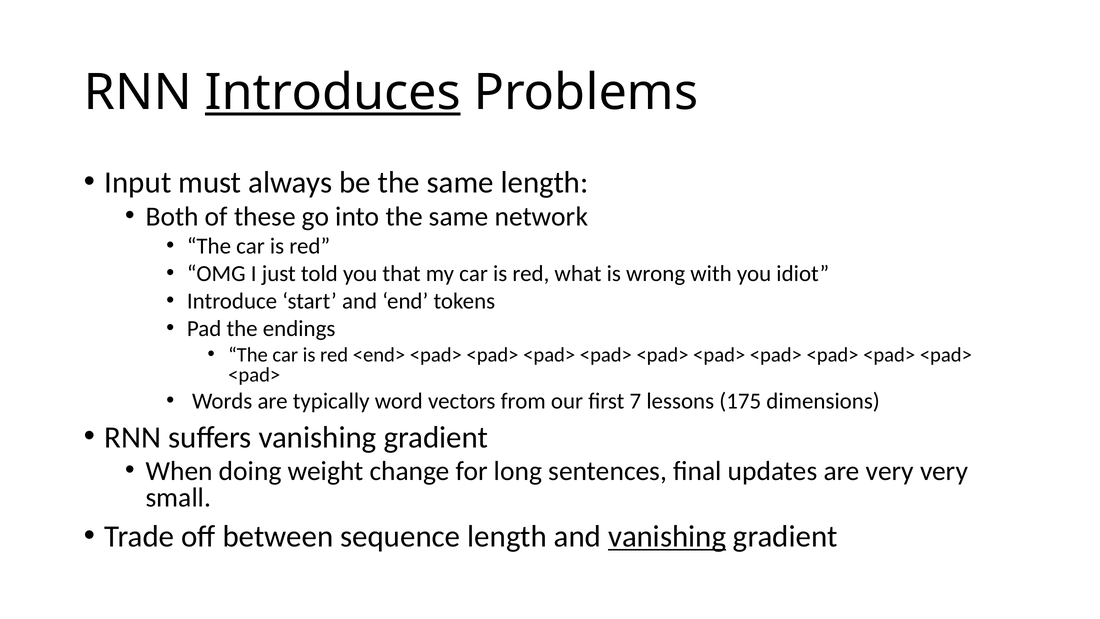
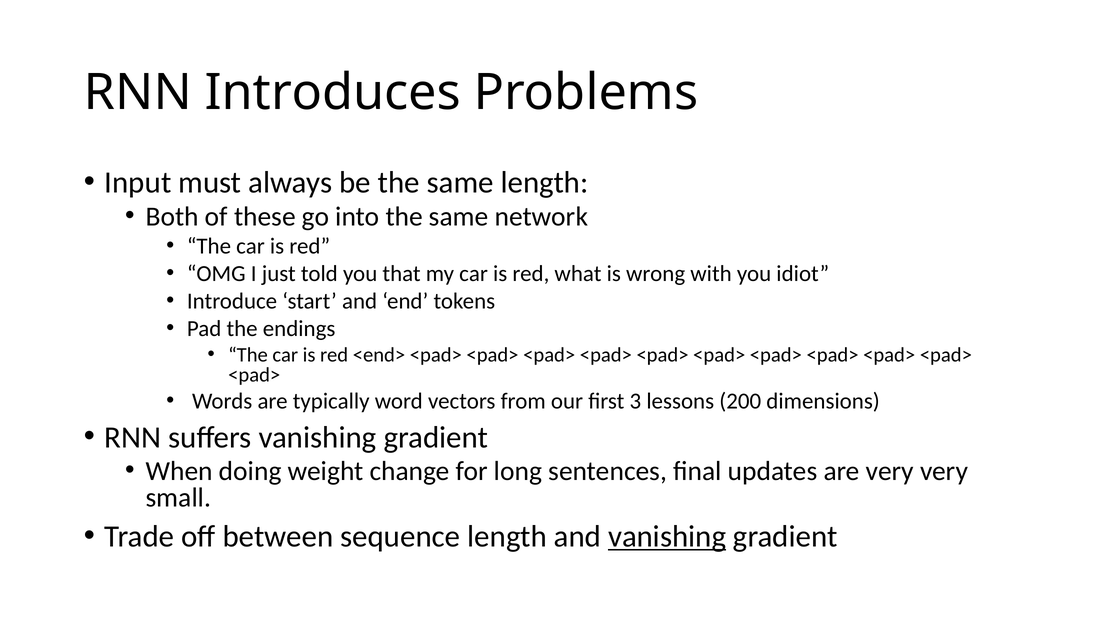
Introduces underline: present -> none (333, 92)
7: 7 -> 3 (635, 401)
175: 175 -> 200 (740, 401)
